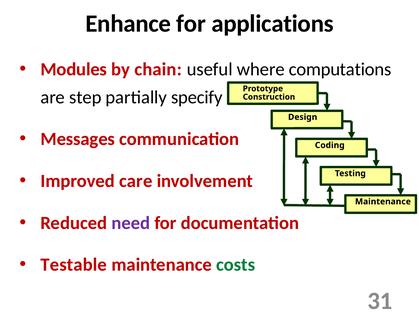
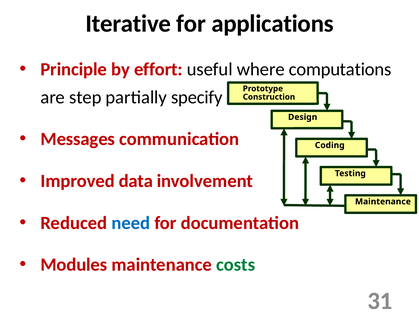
Enhance: Enhance -> Iterative (128, 24)
Modules: Modules -> Principle (74, 69)
chain: chain -> effort (158, 69)
care: care -> data (136, 181)
need colour: purple -> blue (131, 223)
Testable: Testable -> Modules (74, 265)
